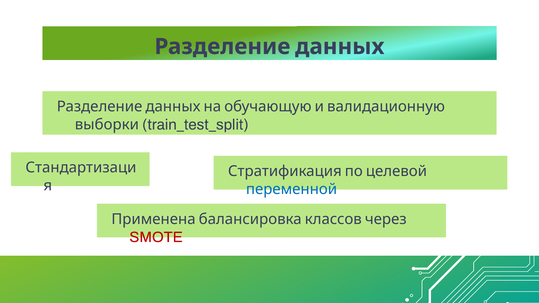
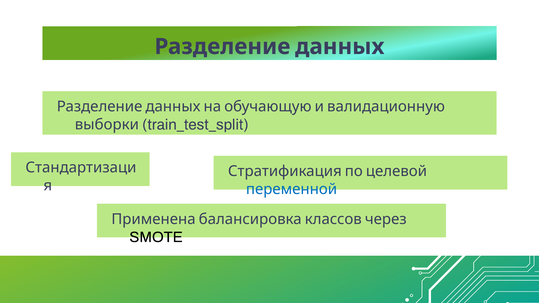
SMOTE colour: red -> black (156, 237)
